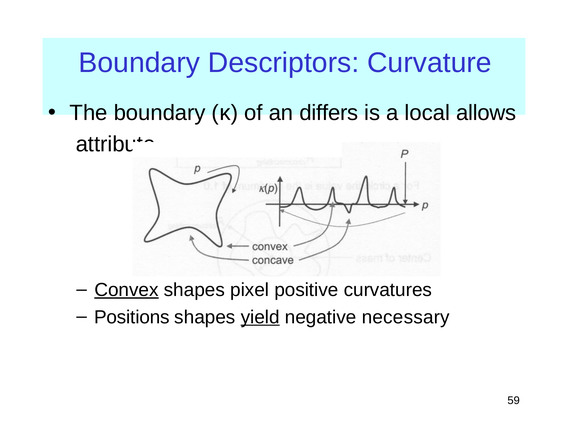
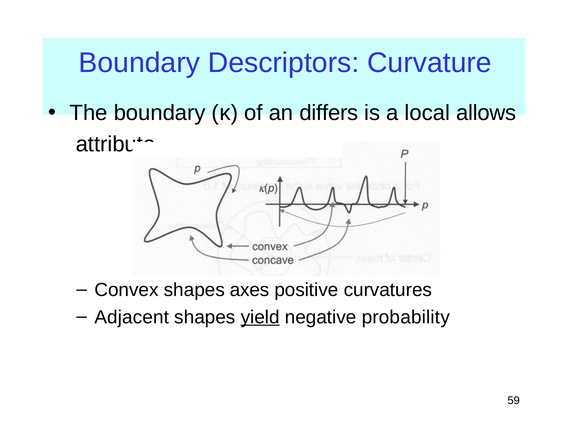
Convex underline: present -> none (127, 290)
pixel: pixel -> axes (250, 290)
Positions: Positions -> Adjacent (132, 317)
necessary: necessary -> probability (406, 317)
